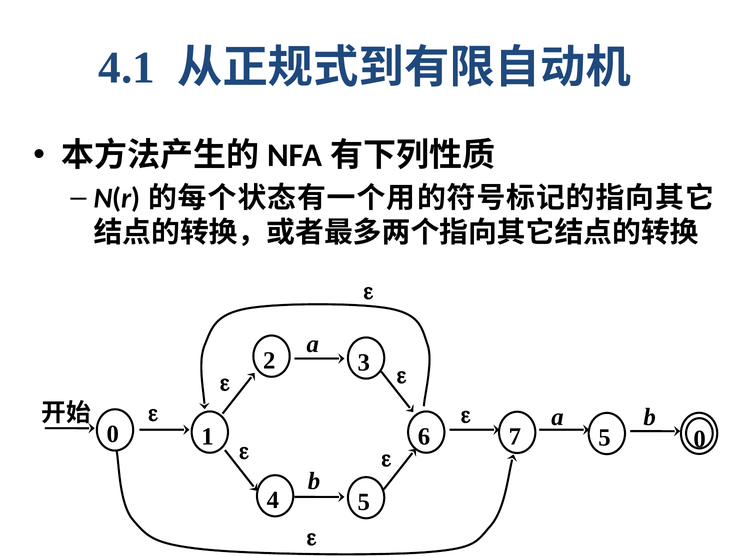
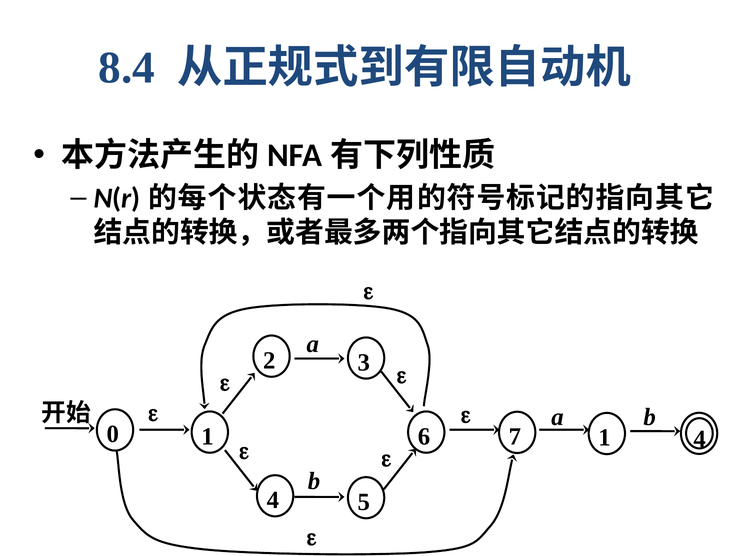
4.1: 4.1 -> 8.4 (127, 68)
7 5: 5 -> 1 (605, 438)
1 0: 0 -> 4 (700, 440)
